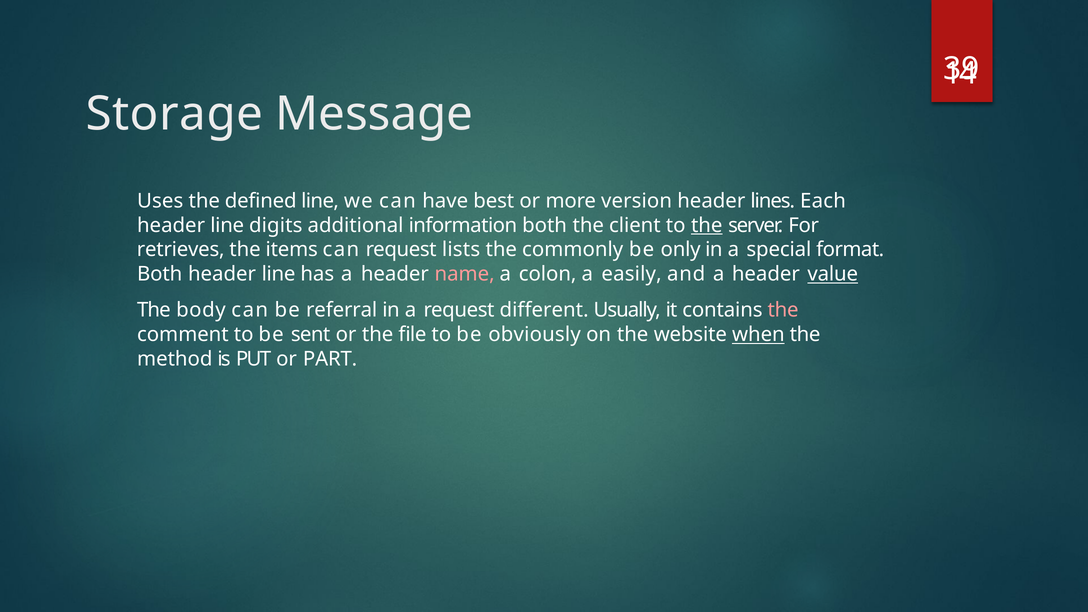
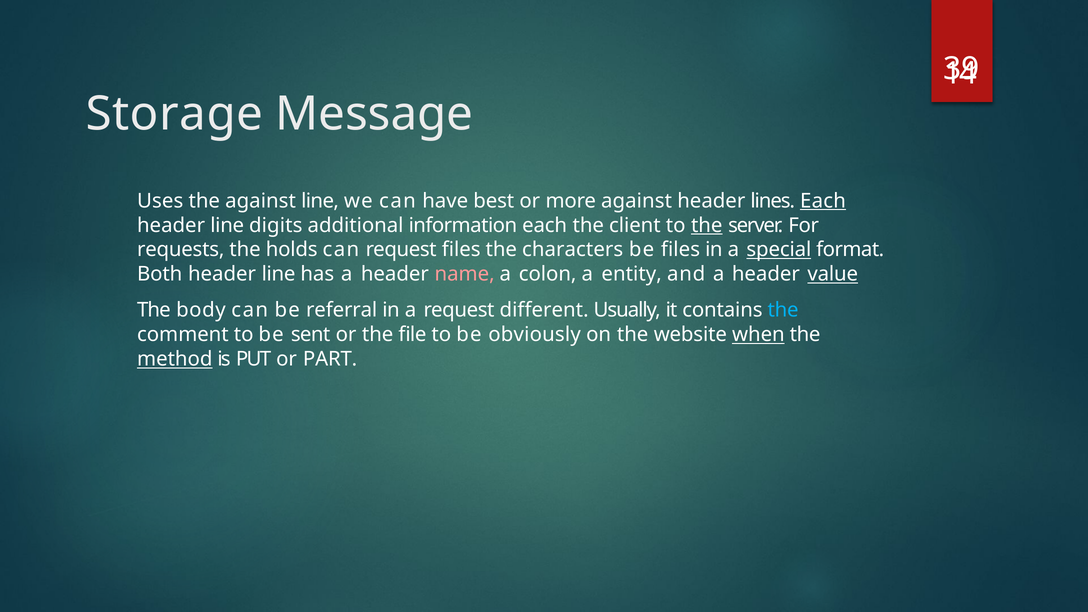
the defined: defined -> against (261, 201)
more version: version -> against (637, 201)
Each underline: none -> present (823, 201)
information both: both -> each (545, 225)
retrieves: retrieves -> requests (181, 250)
items: items -> holds (292, 250)
request lists: lists -> files (461, 250)
commonly: commonly -> characters (573, 250)
be only: only -> files (680, 250)
special underline: none -> present (779, 250)
easily: easily -> entity (632, 274)
the colour: pink -> light blue (783, 310)
method underline: none -> present (175, 359)
